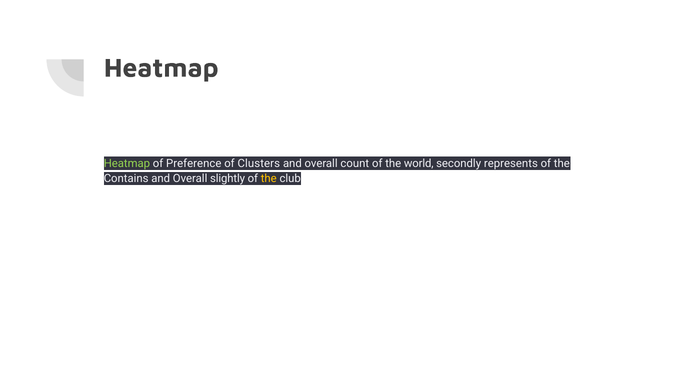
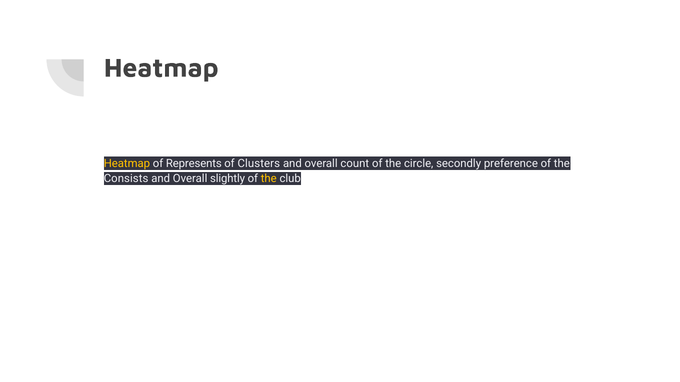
Heatmap colour: light green -> yellow (127, 164)
Preference: Preference -> Represents (194, 164)
world: world -> circle (419, 164)
represents: represents -> preference (511, 164)
Contains: Contains -> Consists (126, 179)
